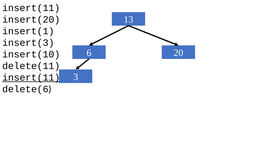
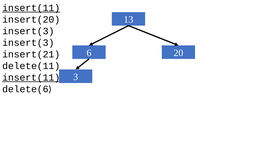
insert(11 underline: none -> present (31, 8)
insert(1: insert(1 -> insert(3 (28, 31)
insert(10: insert(10 -> insert(21 (31, 54)
